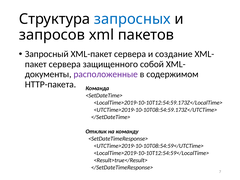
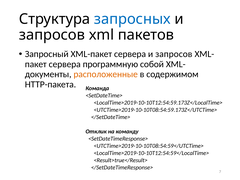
создание: создание -> запросов (174, 54)
защищенного: защищенного -> программную (110, 64)
расположенные colour: purple -> orange (106, 74)
